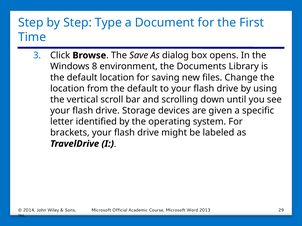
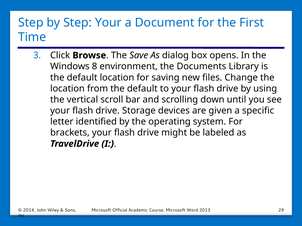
Step Type: Type -> Your (108, 23)
